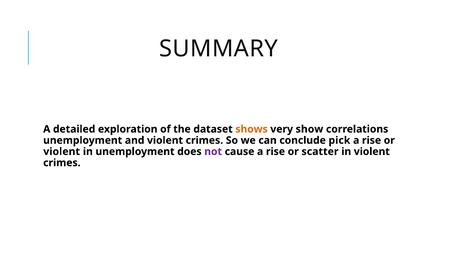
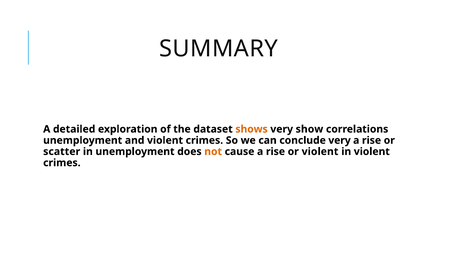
conclude pick: pick -> very (340, 140)
violent: violent -> scatter (62, 151)
not colour: purple -> orange (213, 151)
or scatter: scatter -> violent (320, 151)
